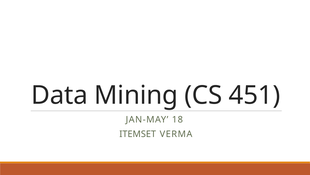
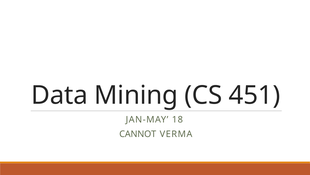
ITEMSET: ITEMSET -> CANNOT (138, 134)
